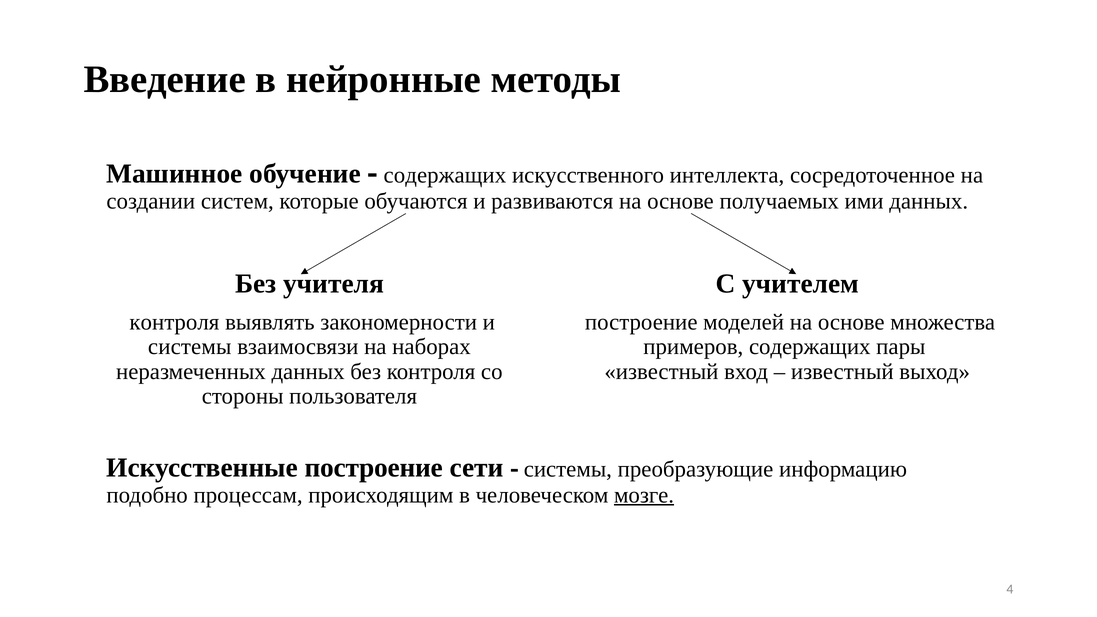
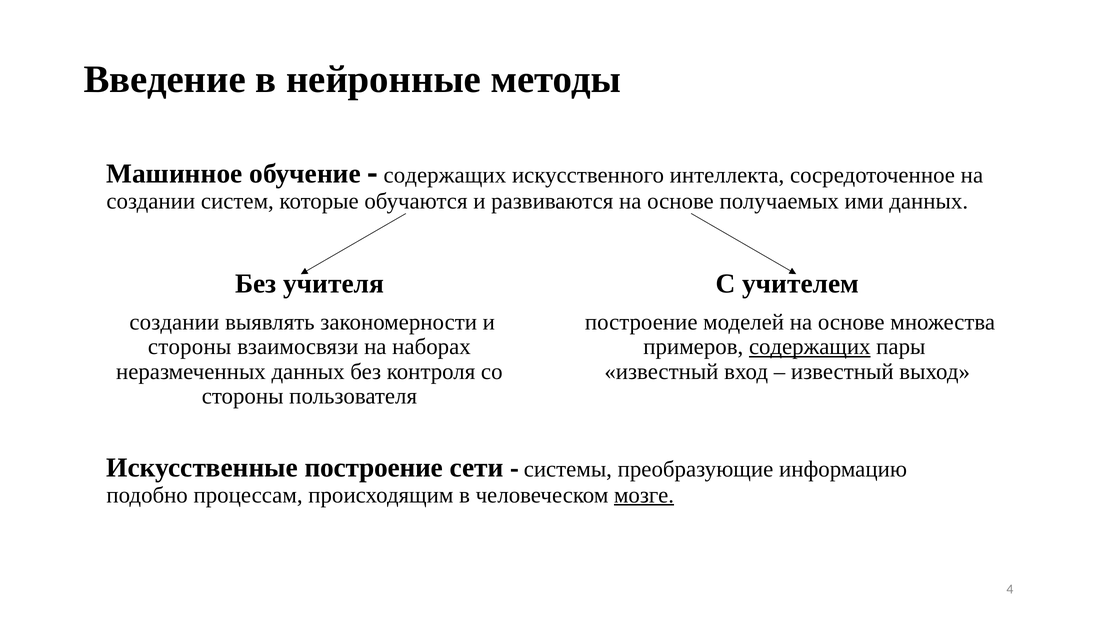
контроля: контроля -> создании (174, 322)
системы: системы -> стороны (190, 347)
содержащих underline: none -> present (810, 347)
